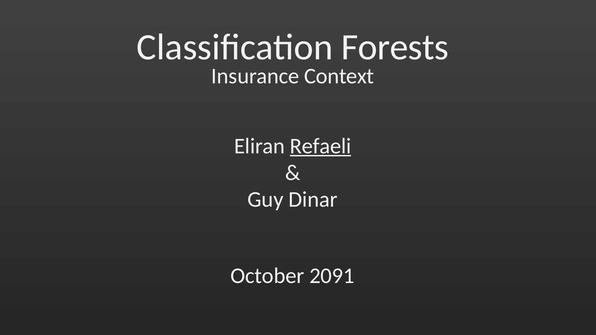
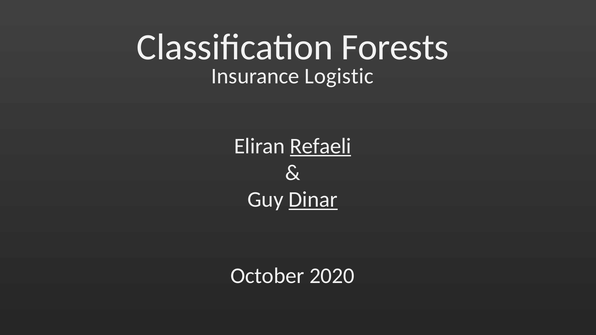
Context: Context -> Logistic (339, 76)
Dinar underline: none -> present (313, 200)
2091: 2091 -> 2020 (332, 276)
